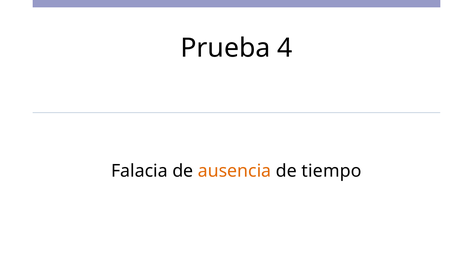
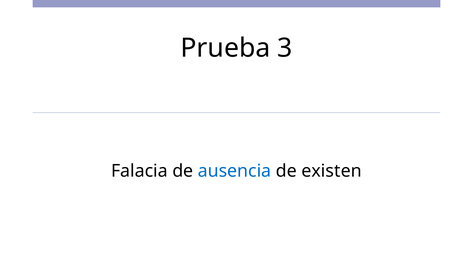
4: 4 -> 3 (285, 48)
ausencia colour: orange -> blue (235, 171)
tiempo: tiempo -> existen (332, 171)
